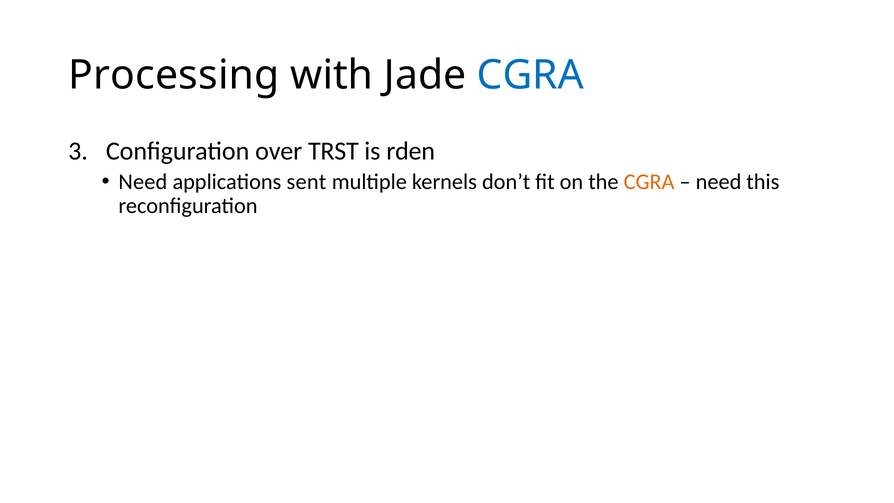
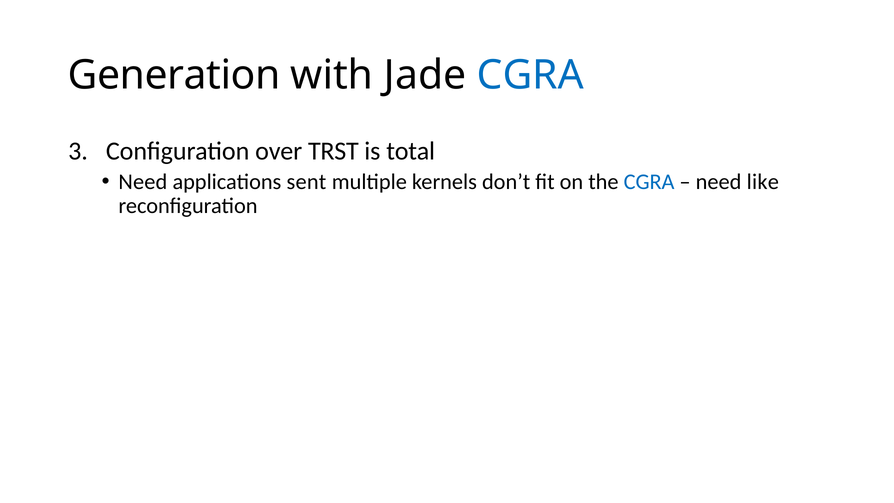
Processing: Processing -> Generation (174, 75)
rden: rden -> total (411, 151)
CGRA colour: orange -> blue (649, 182)
this: this -> like (763, 182)
